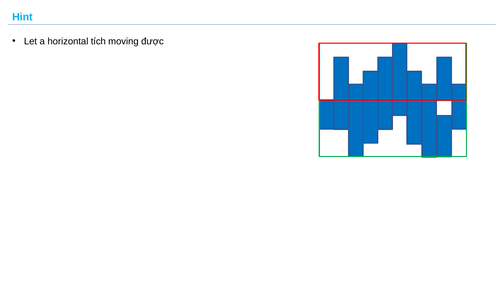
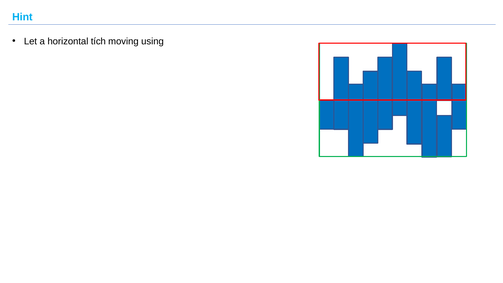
được: được -> using (152, 41)
